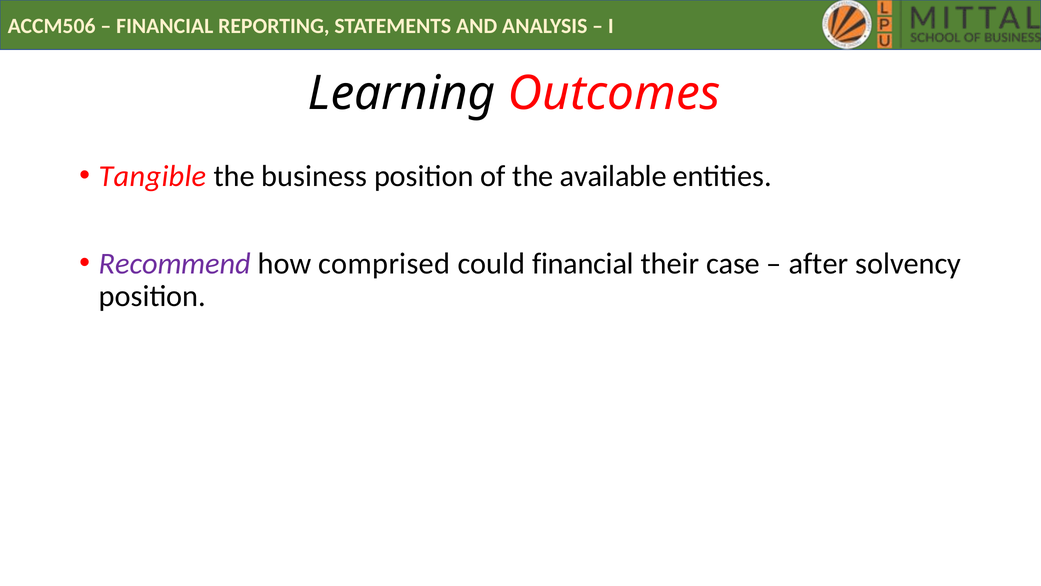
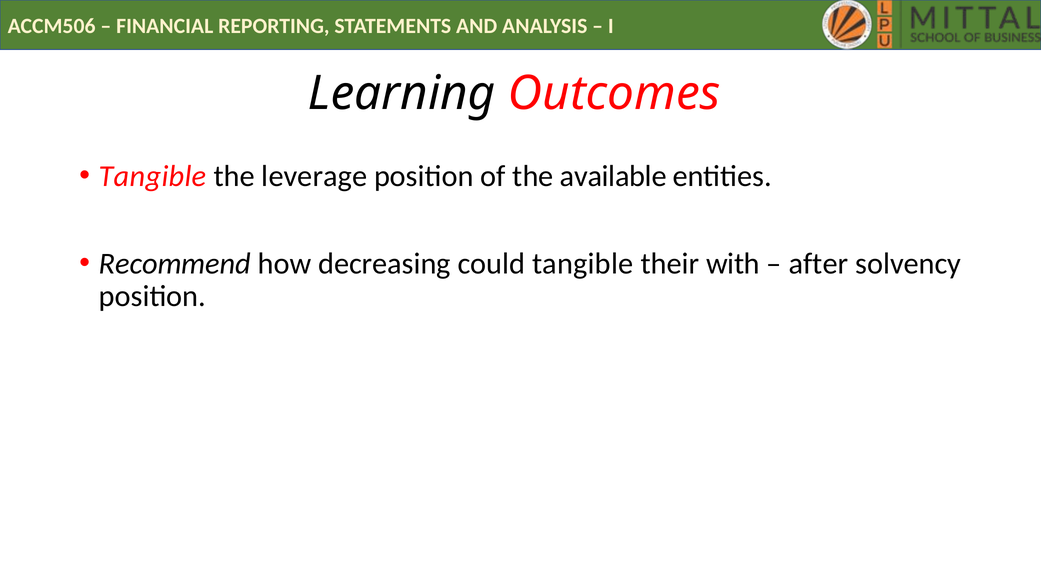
business: business -> leverage (314, 176)
Recommend colour: purple -> black (175, 263)
comprised: comprised -> decreasing (384, 263)
could financial: financial -> tangible (583, 263)
case: case -> with (733, 263)
